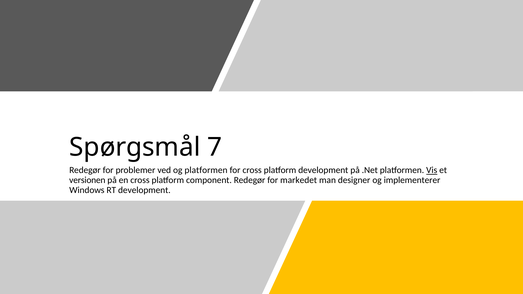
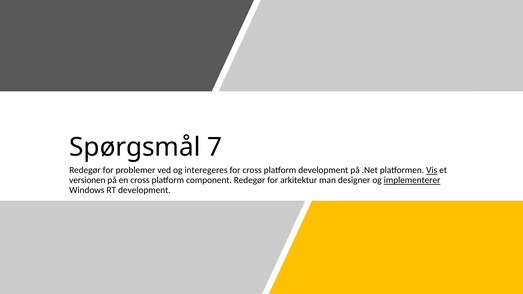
og platformen: platformen -> interegeres (206, 170)
markedet: markedet -> arkitektur (299, 180)
implementerer underline: none -> present (412, 180)
